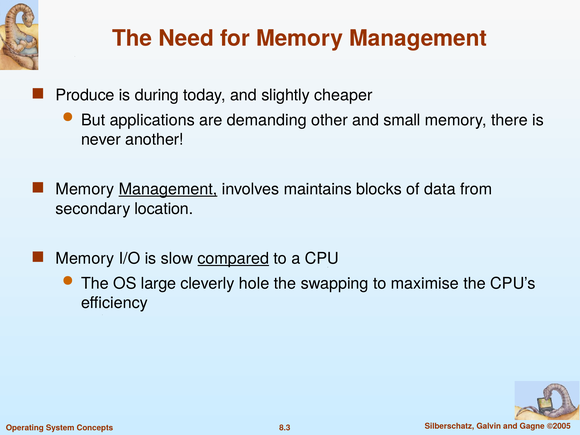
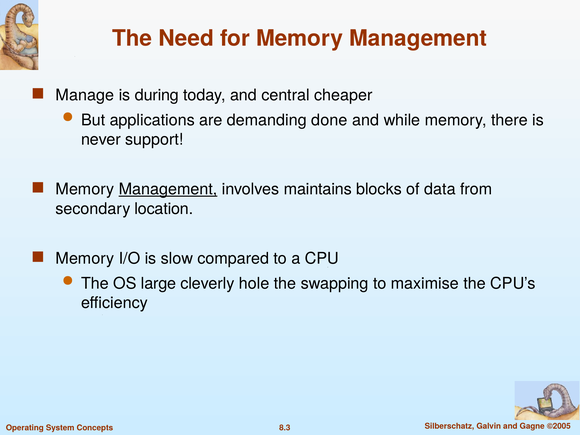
Produce: Produce -> Manage (85, 95)
slightly: slightly -> central (286, 95)
other: other -> done (329, 120)
small: small -> while (402, 120)
another: another -> support (154, 139)
compared underline: present -> none (233, 259)
